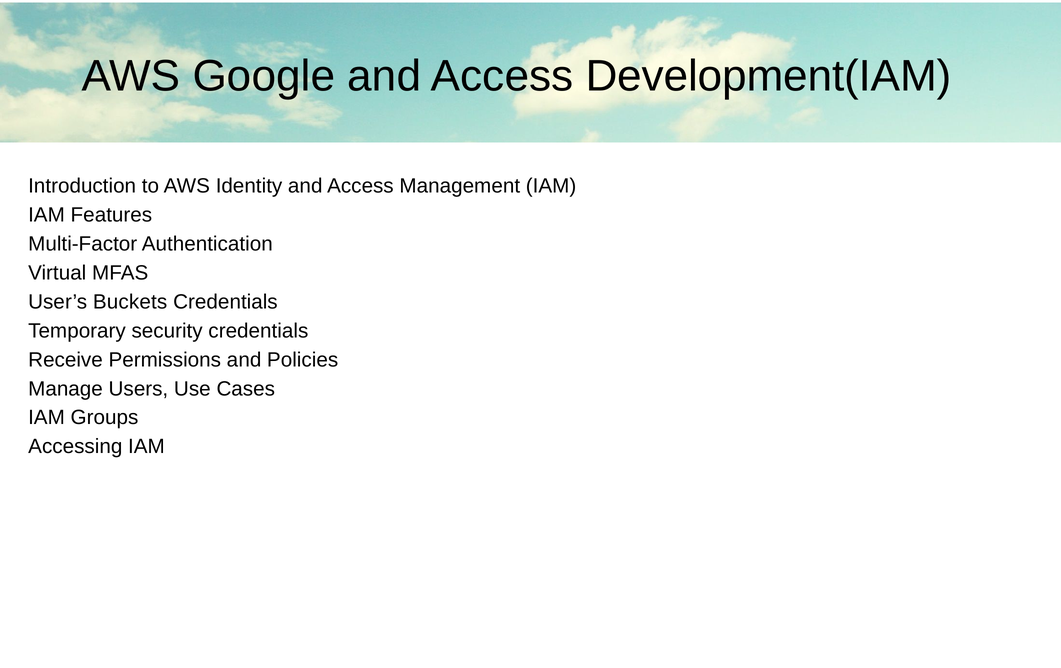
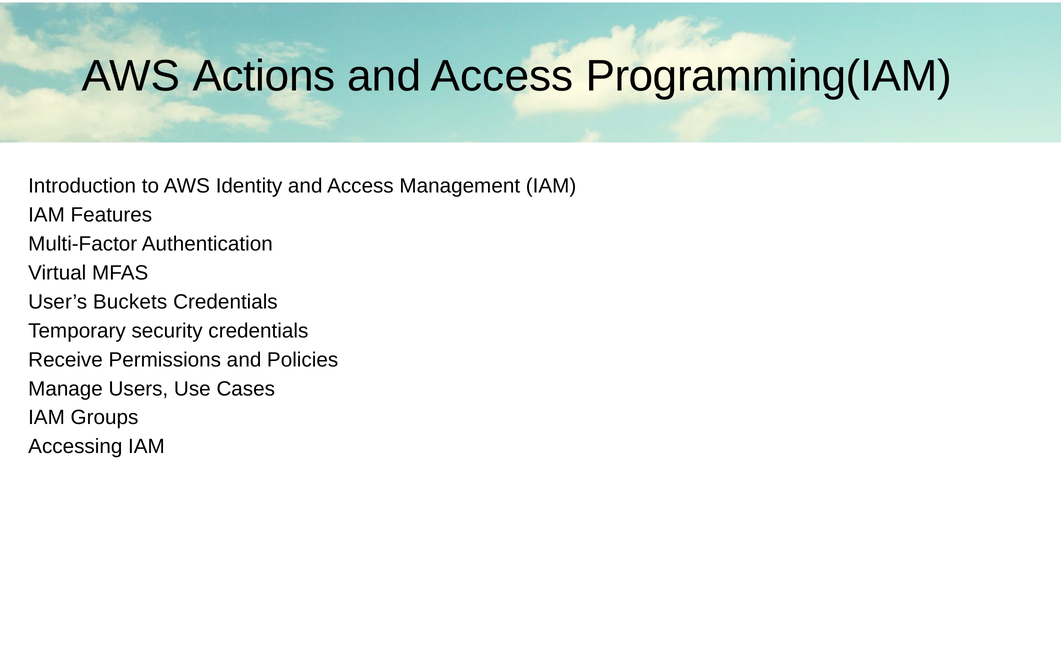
Google: Google -> Actions (264, 76)
Development(IAM: Development(IAM -> Programming(IAM (769, 76)
